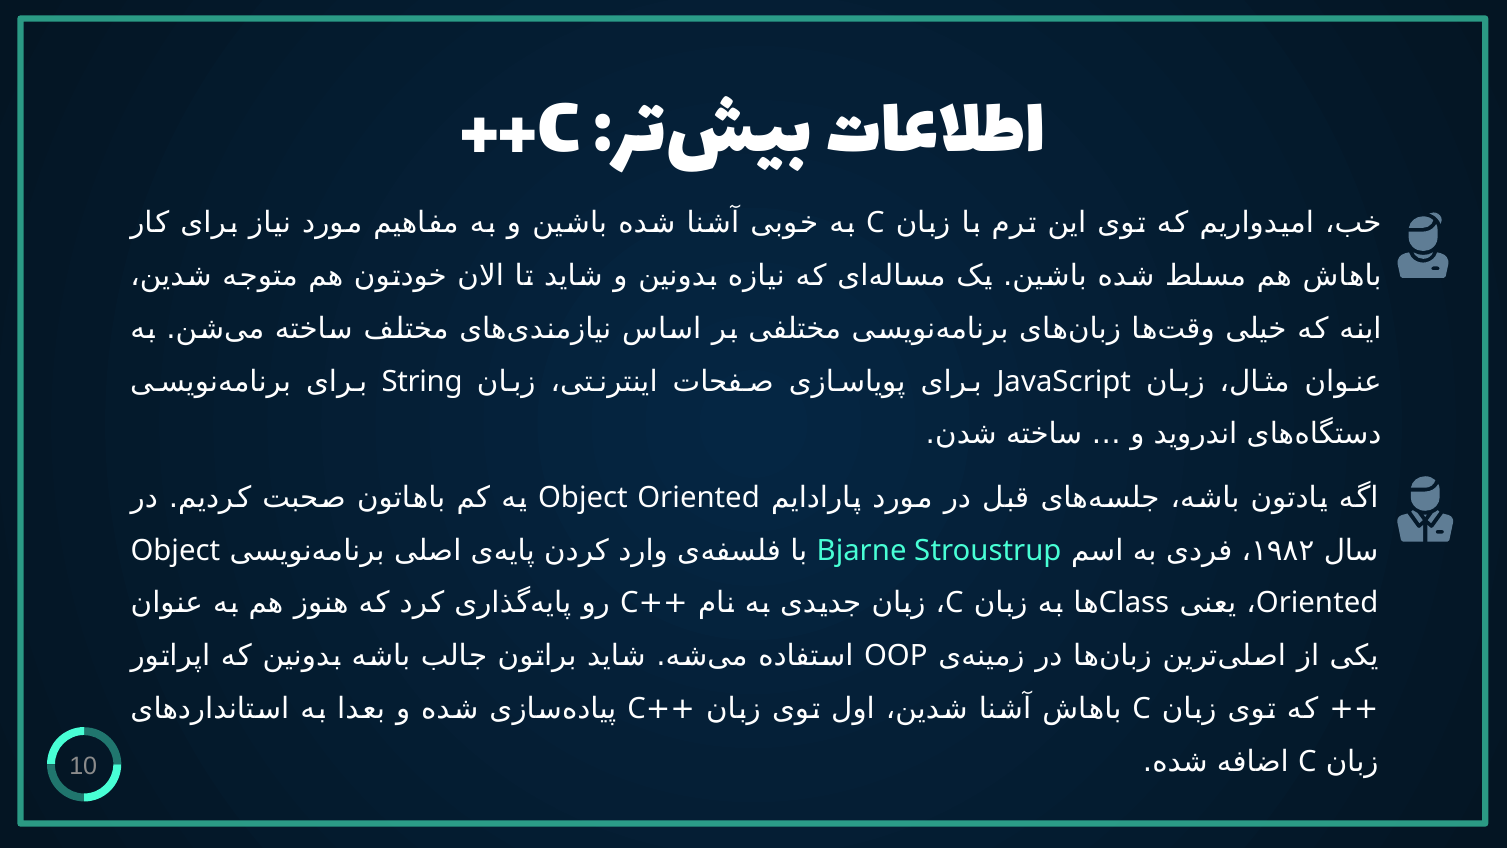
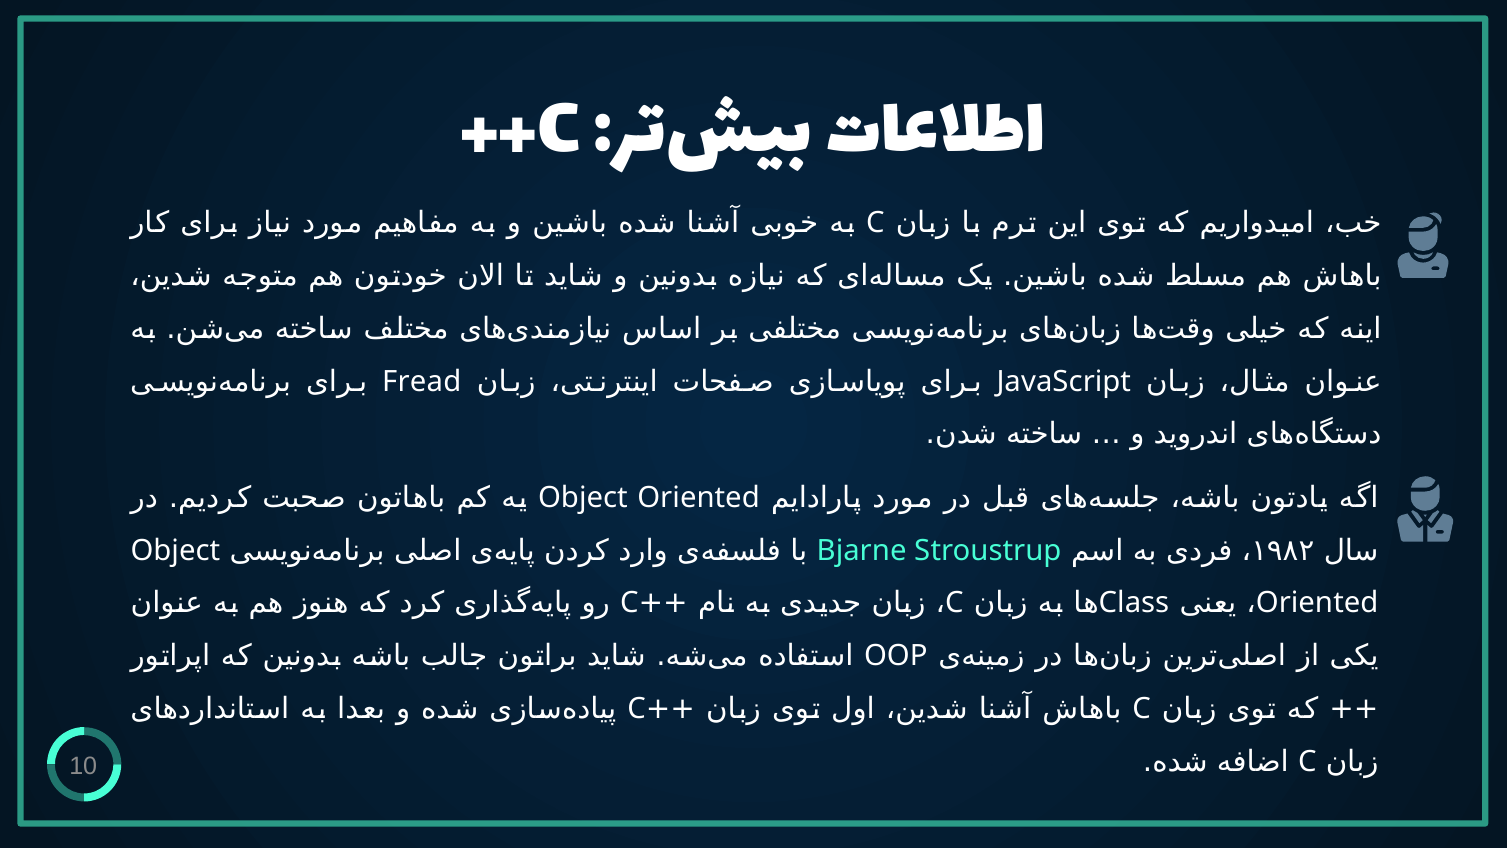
String: String -> Fread (422, 381)
